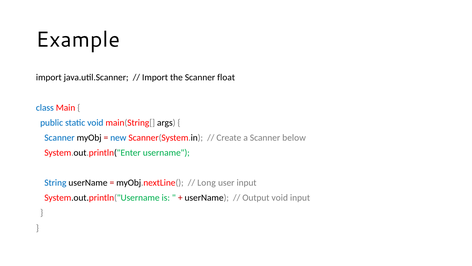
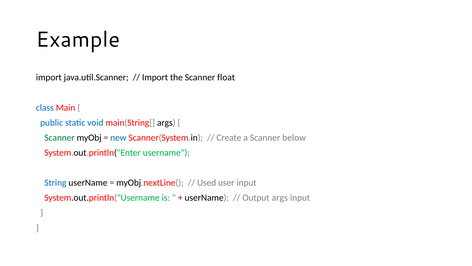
Scanner colour: blue -> green (59, 137)
Long: Long -> Used (207, 182)
Output void: void -> args (280, 197)
